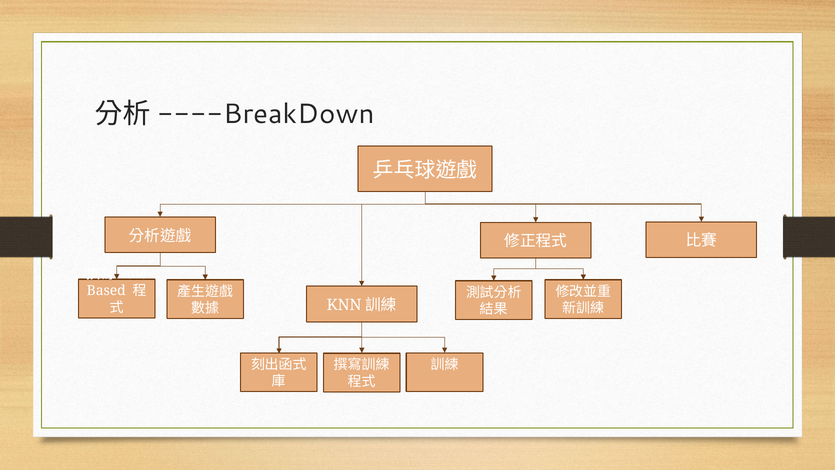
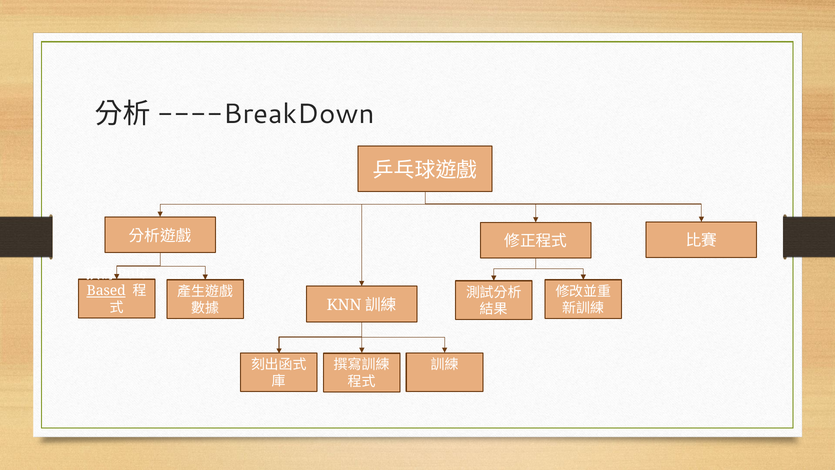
Based underline: none -> present (106, 291)
